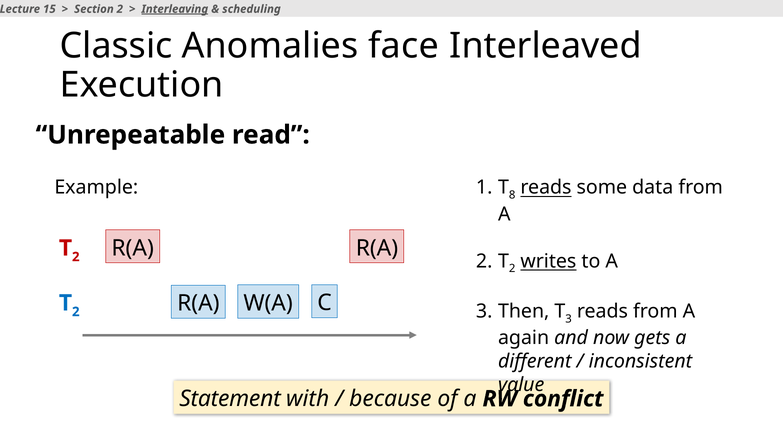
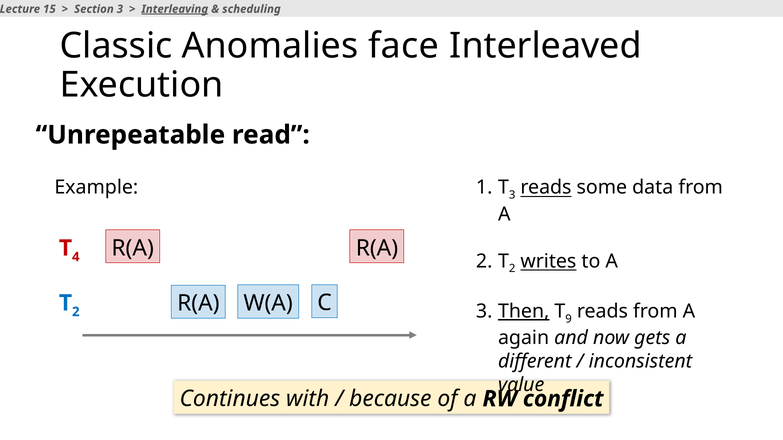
Section 2: 2 -> 3 (120, 9)
8: 8 -> 3 (512, 195)
2: 2 -> 4 (76, 257)
Then underline: none -> present (524, 312)
3: 3 -> 9 (569, 319)
Statement: Statement -> Continues (230, 399)
